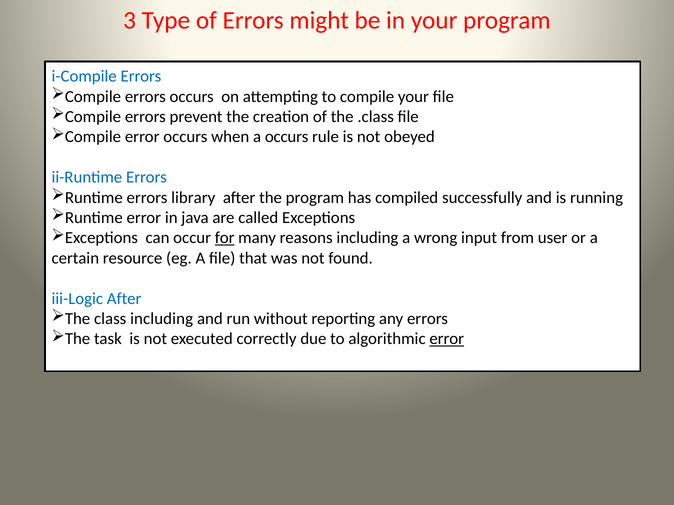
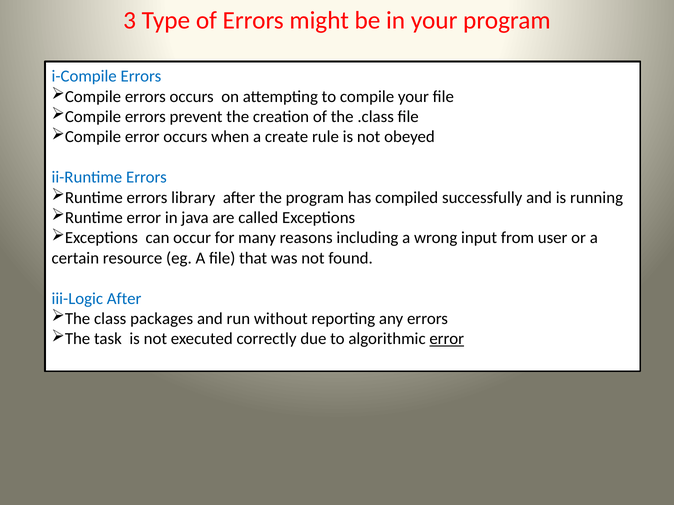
a occurs: occurs -> create (287, 137)
for underline: present -> none (225, 238)
class including: including -> packages (162, 319)
